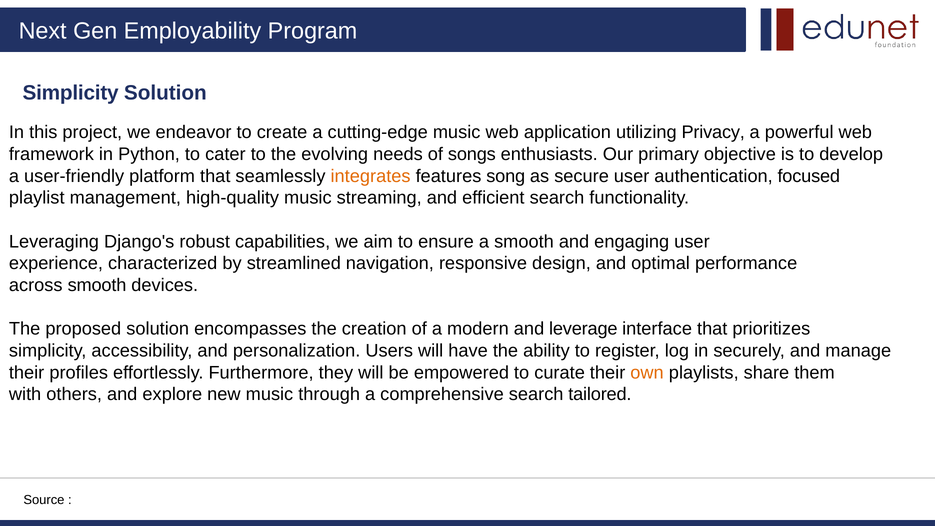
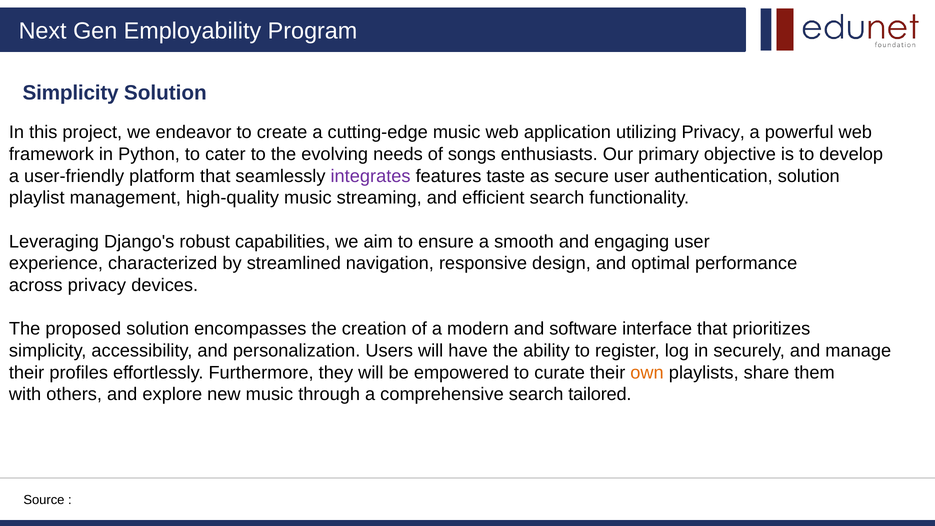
integrates colour: orange -> purple (371, 176)
song: song -> taste (506, 176)
authentication focused: focused -> solution (809, 176)
across smooth: smooth -> privacy (97, 285)
leverage: leverage -> software (583, 329)
